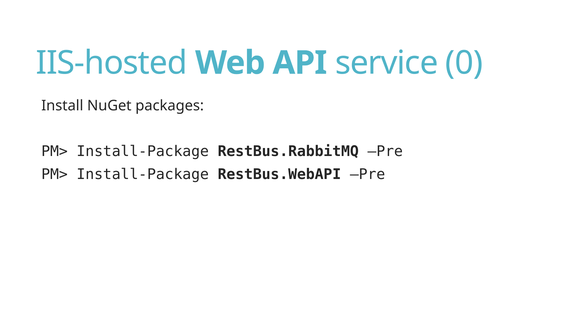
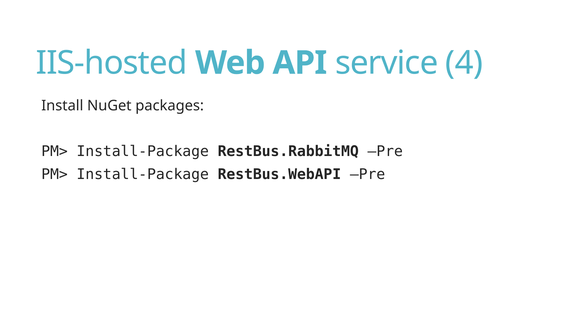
0: 0 -> 4 (464, 63)
